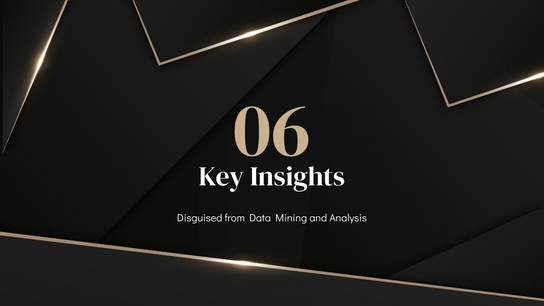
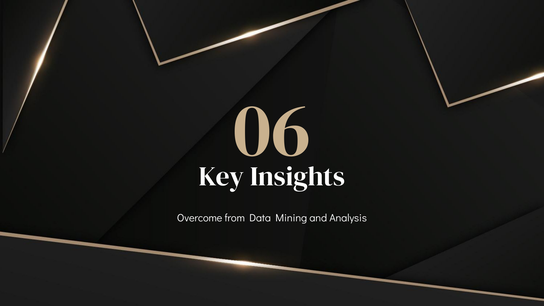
Disguised: Disguised -> Overcome (200, 218)
